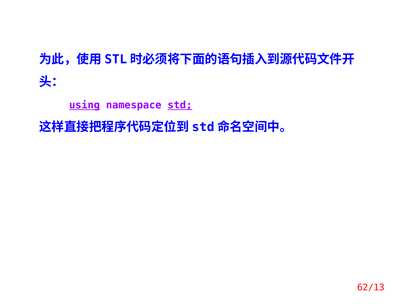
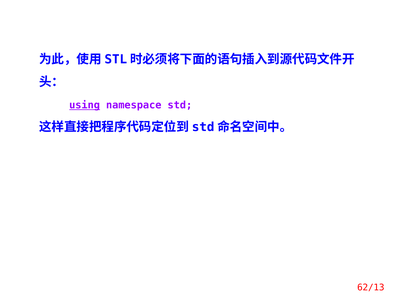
std underline: present -> none (180, 105)
